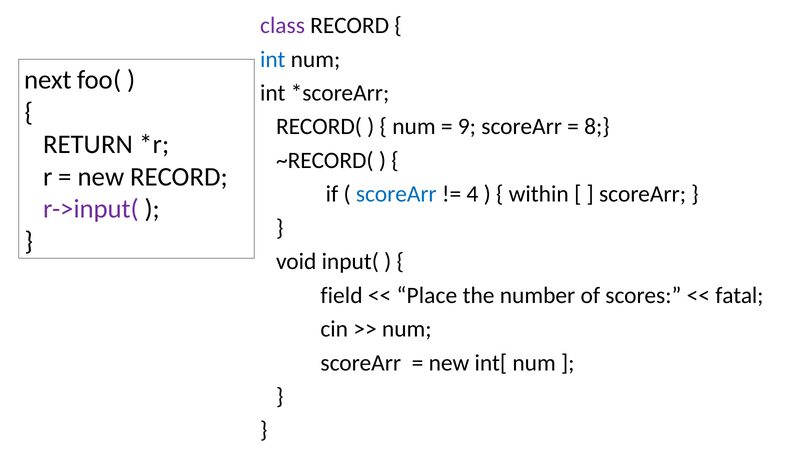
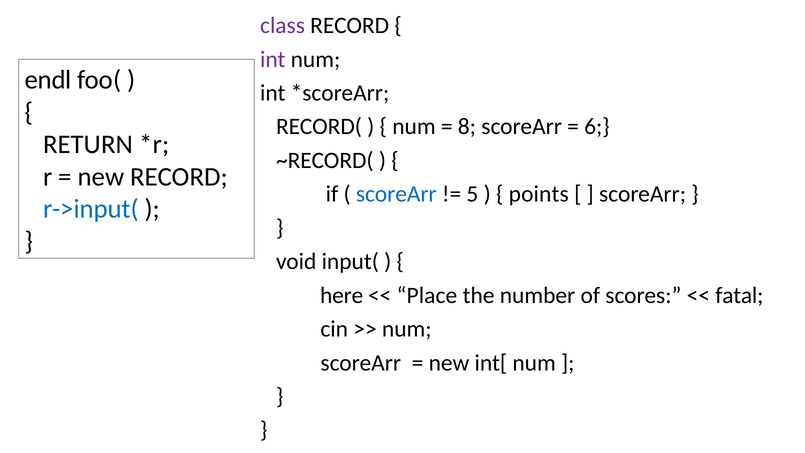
int colour: blue -> purple (273, 59)
next: next -> endl (48, 80)
9: 9 -> 8 (467, 127)
8: 8 -> 6 (597, 127)
4: 4 -> 5 (472, 194)
within: within -> points (539, 194)
r->input( colour: purple -> blue (91, 209)
field: field -> here (342, 295)
